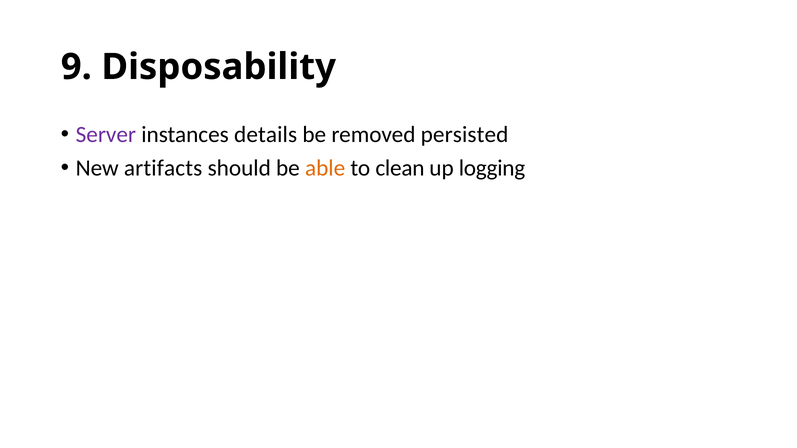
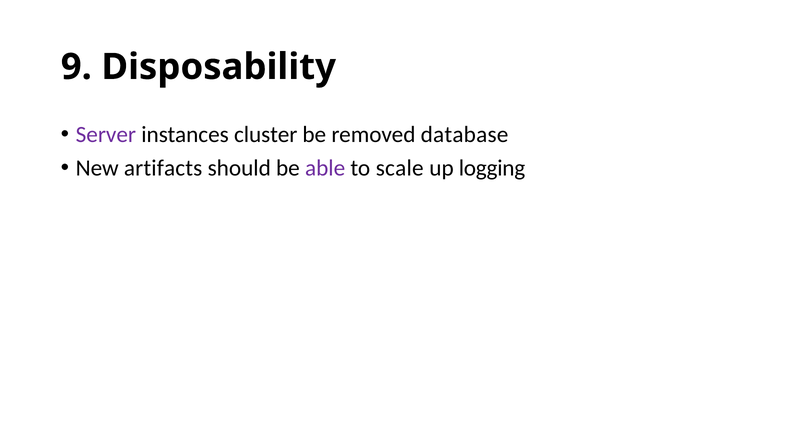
details: details -> cluster (266, 135)
persisted: persisted -> database (465, 135)
able colour: orange -> purple (325, 168)
clean: clean -> scale (400, 168)
